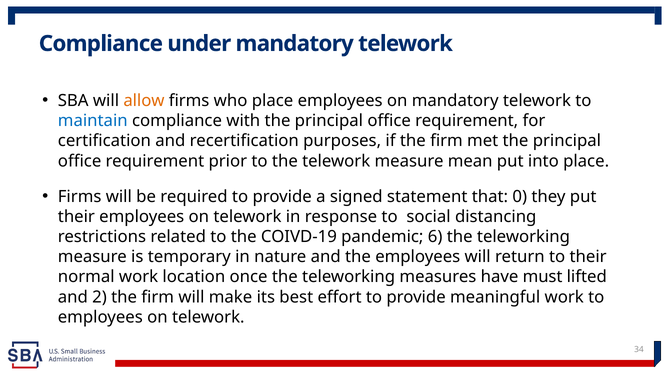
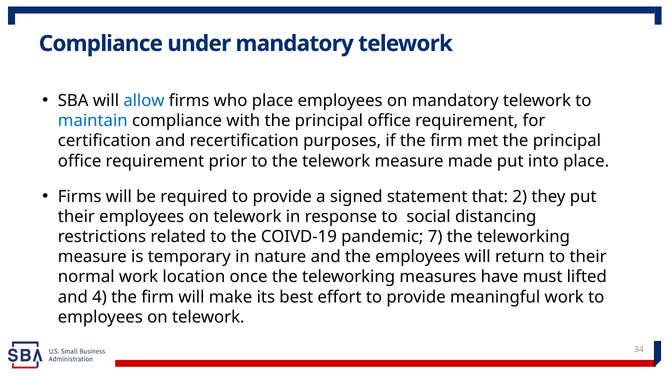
allow colour: orange -> blue (144, 101)
mean: mean -> made (470, 161)
0: 0 -> 2 (520, 196)
6: 6 -> 7 (435, 237)
2: 2 -> 4 (100, 297)
